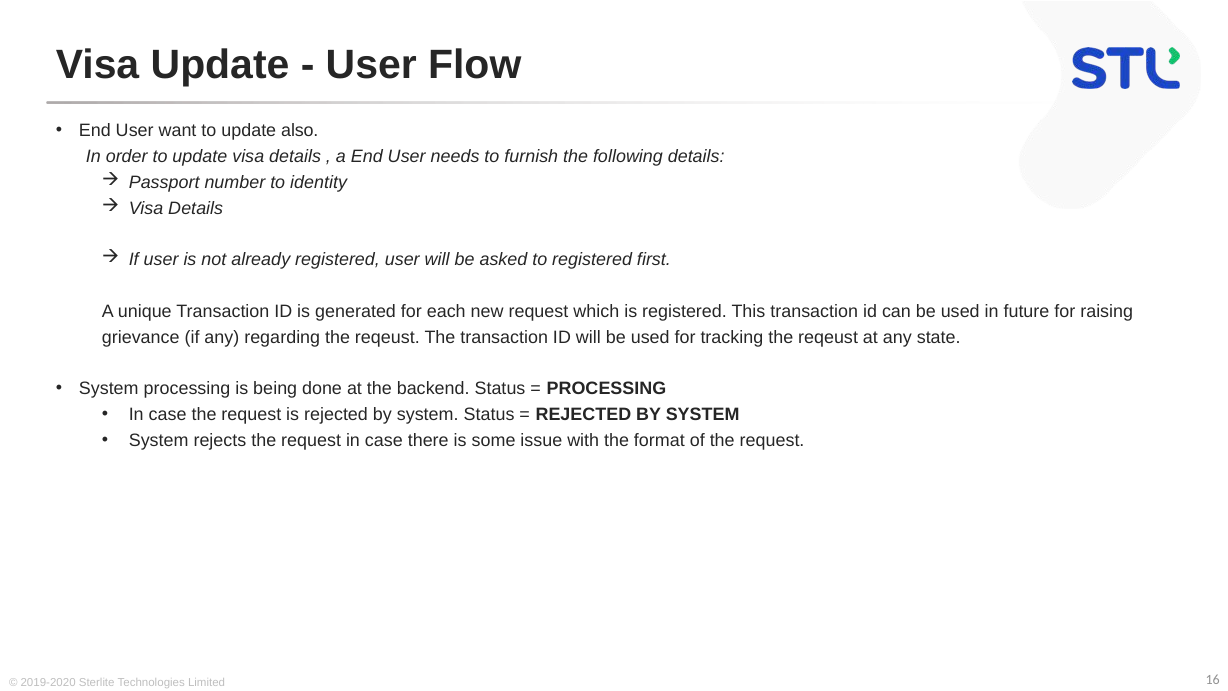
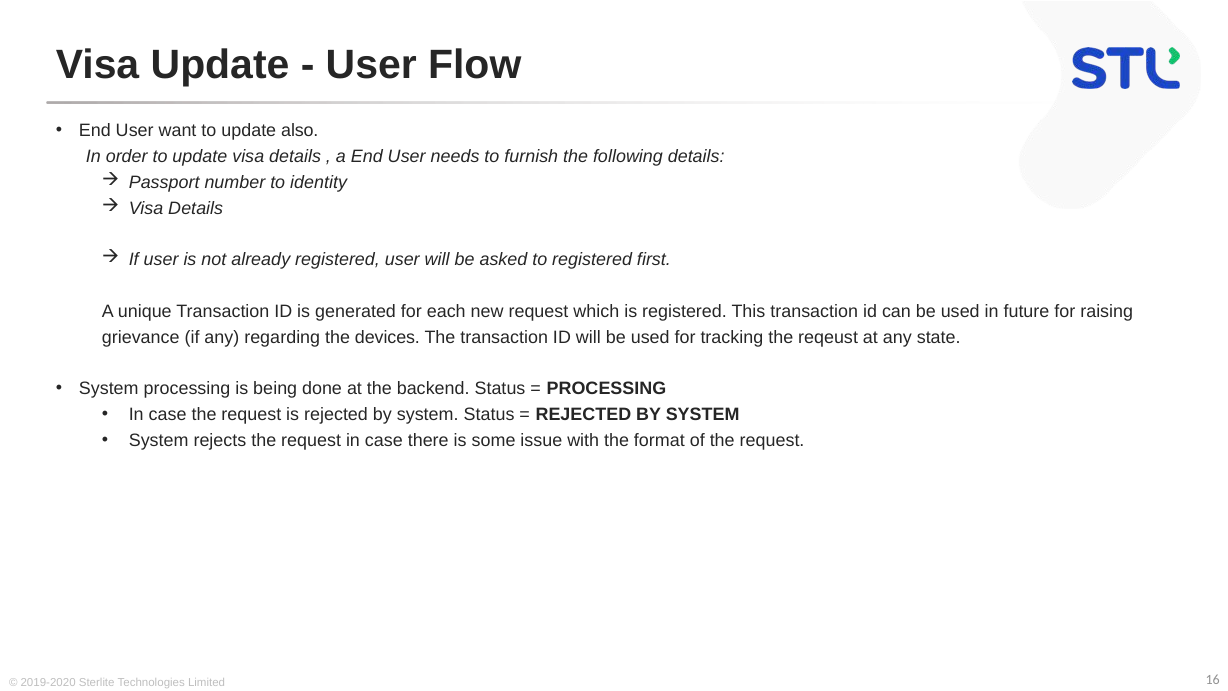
regarding the reqeust: reqeust -> devices (387, 337)
